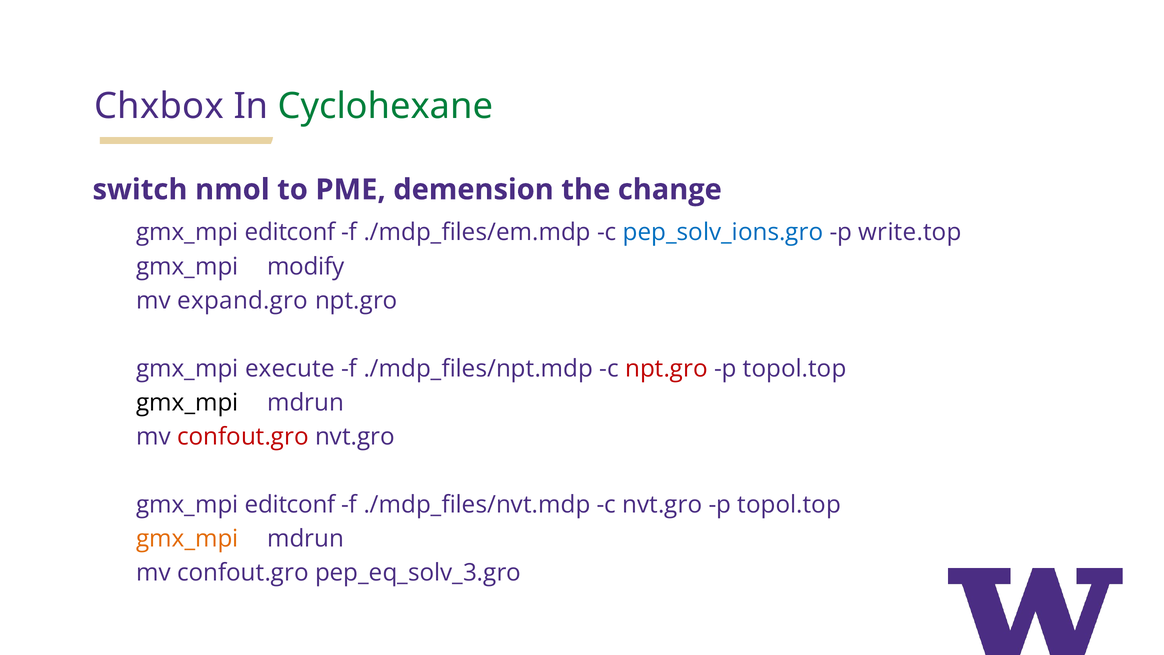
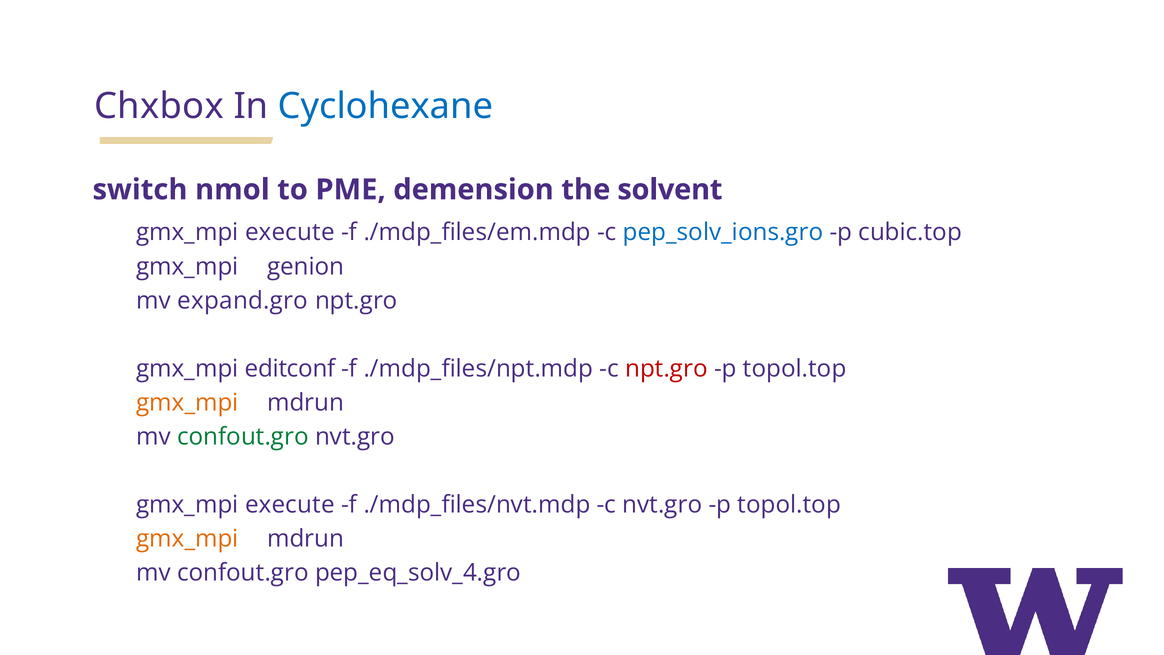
Cyclohexane colour: green -> blue (385, 106)
change: change -> solvent (670, 190)
editconf: editconf -> execute (290, 232)
write.top: write.top -> cubic.top (910, 232)
modify: modify -> genion (306, 267)
execute: execute -> editconf (290, 369)
gmx_mpi colour: black -> orange (187, 403)
confout.gro colour: red -> green (243, 437)
editconf: editconf -> execute (290, 505)
pep_eq_solv_3.gro: pep_eq_solv_3.gro -> pep_eq_solv_4.gro (418, 572)
